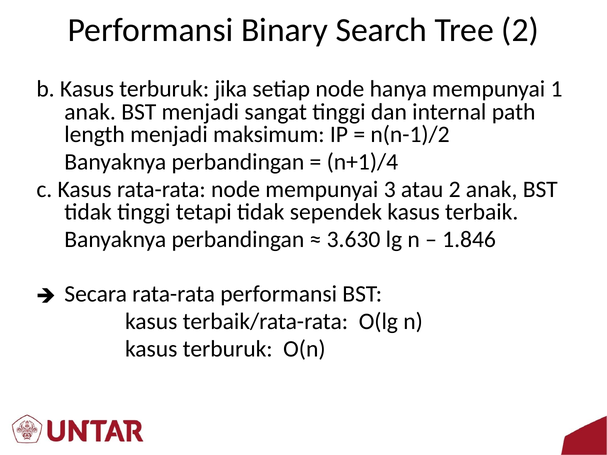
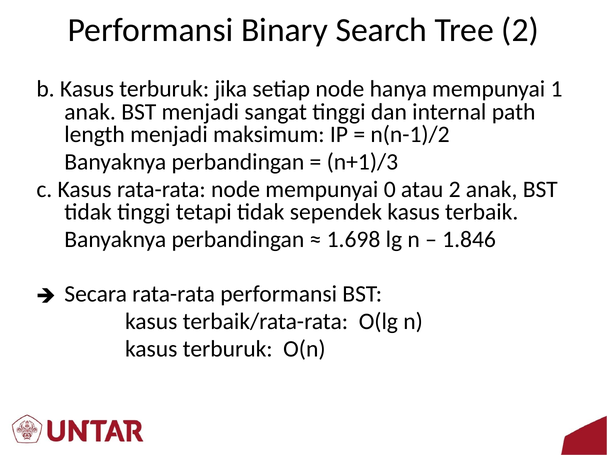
n+1)/4: n+1)/4 -> n+1)/3 (362, 162)
3: 3 -> 0 (390, 189)
3.630: 3.630 -> 1.698 (354, 240)
